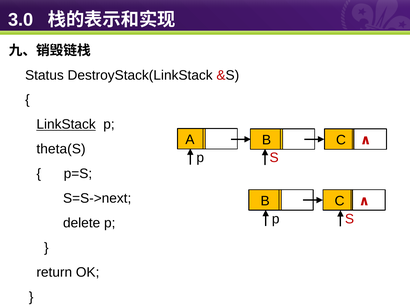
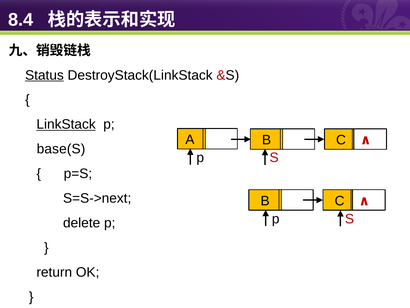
3.0: 3.0 -> 8.4 (21, 20)
Status underline: none -> present (44, 75)
theta(S: theta(S -> base(S (61, 149)
